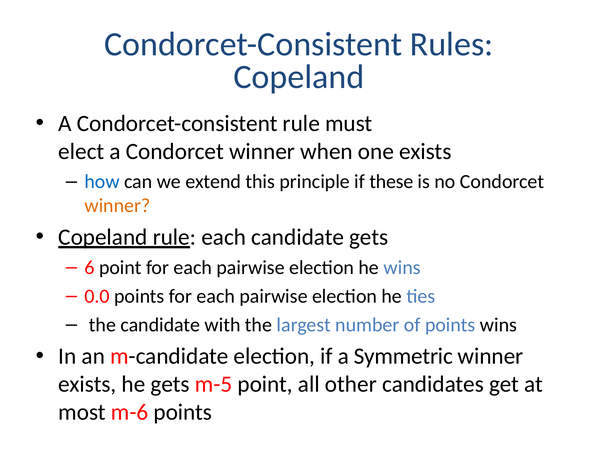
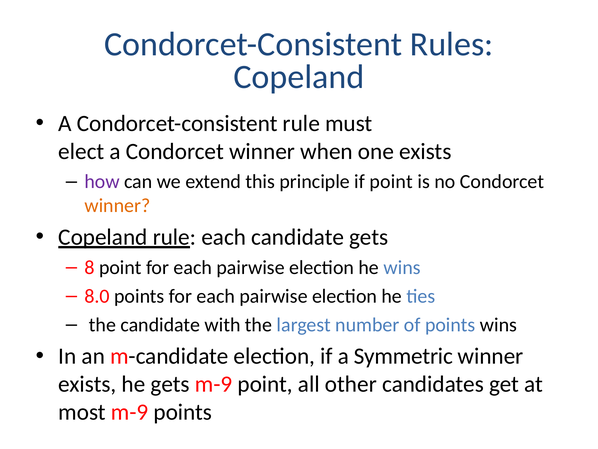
how colour: blue -> purple (102, 182)
if these: these -> point (391, 182)
6: 6 -> 8 (90, 267)
0.0: 0.0 -> 8.0 (97, 296)
gets m-5: m-5 -> m-9 (214, 384)
most m-6: m-6 -> m-9 (130, 412)
